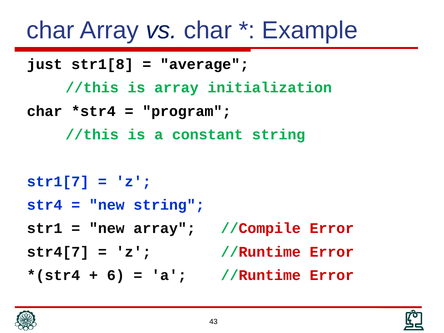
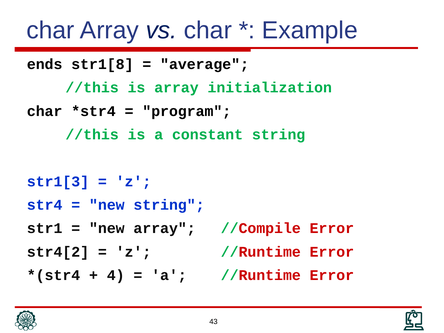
just: just -> ends (45, 64)
str1[7: str1[7 -> str1[3 (58, 182)
str4[7: str4[7 -> str4[2 (58, 252)
6: 6 -> 4 (116, 275)
